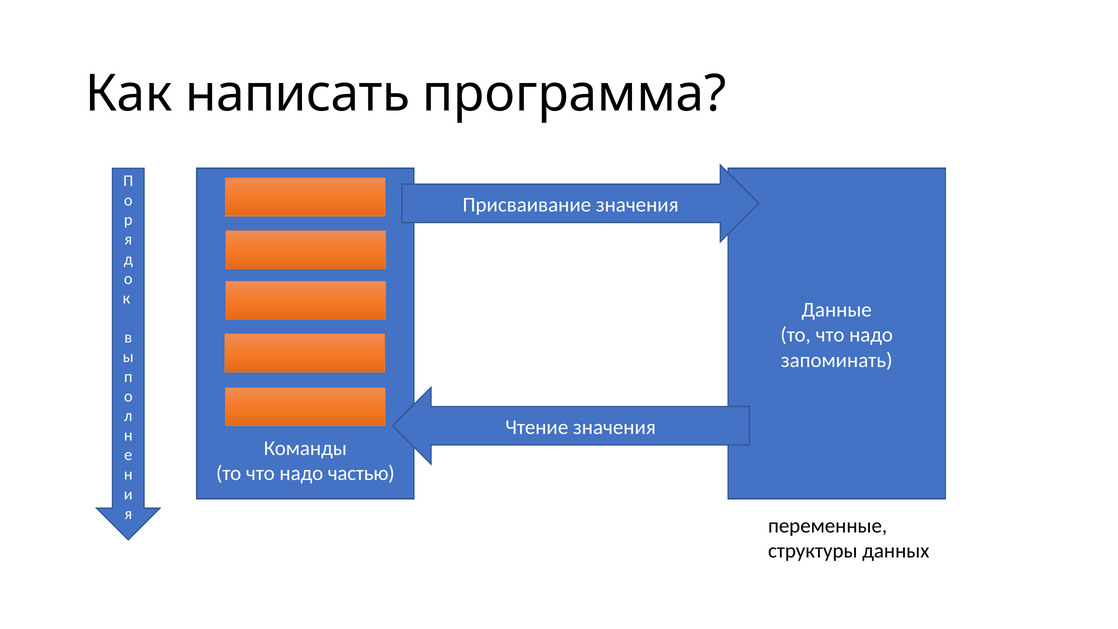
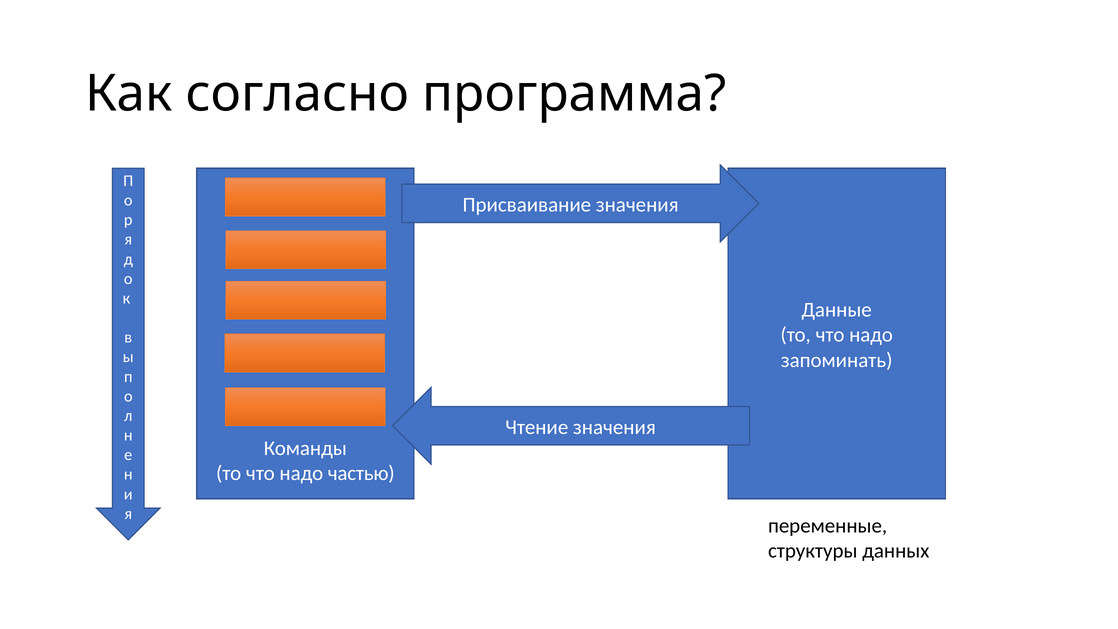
написать: написать -> согласно (297, 94)
